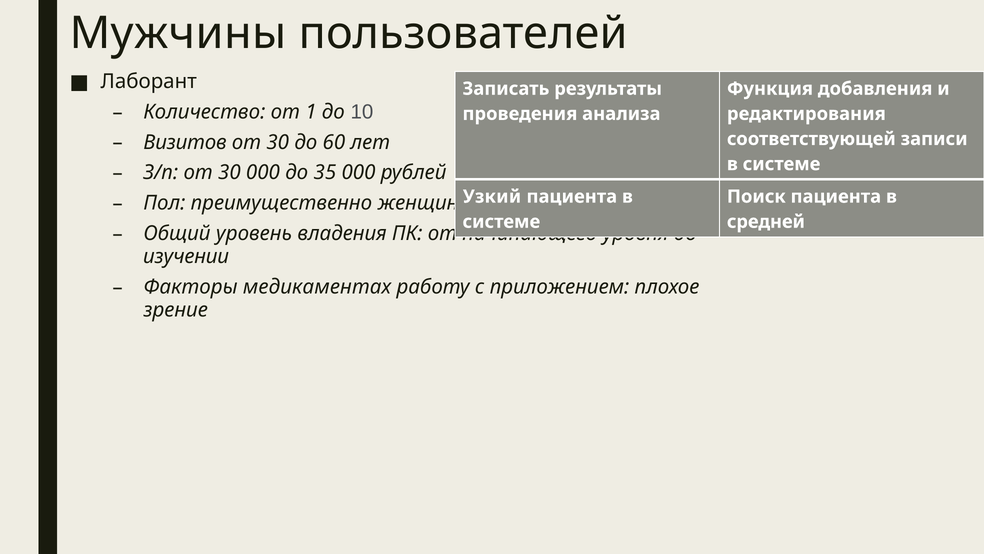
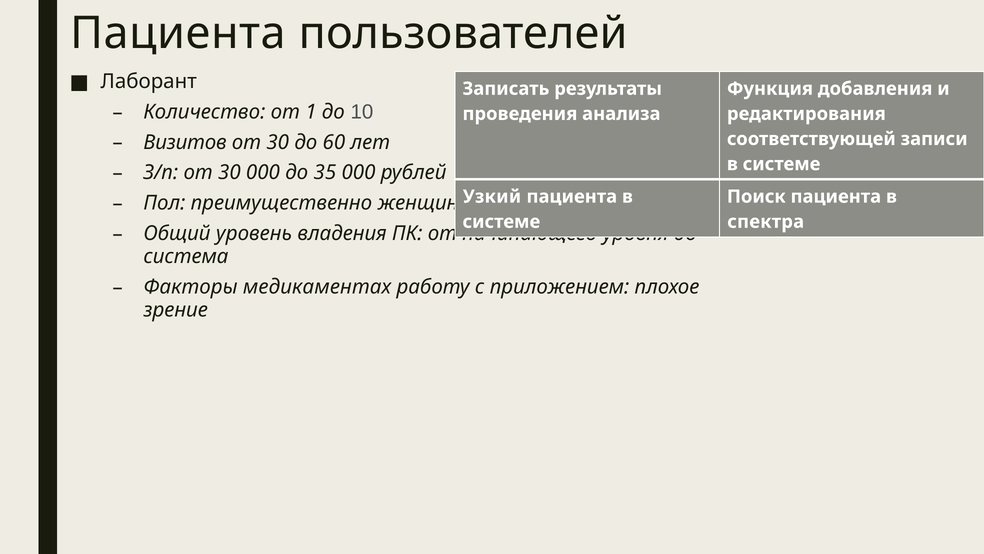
Мужчины: Мужчины -> Пациента (178, 33)
средней: средней -> спектра (766, 222)
изучении: изучении -> система (186, 256)
